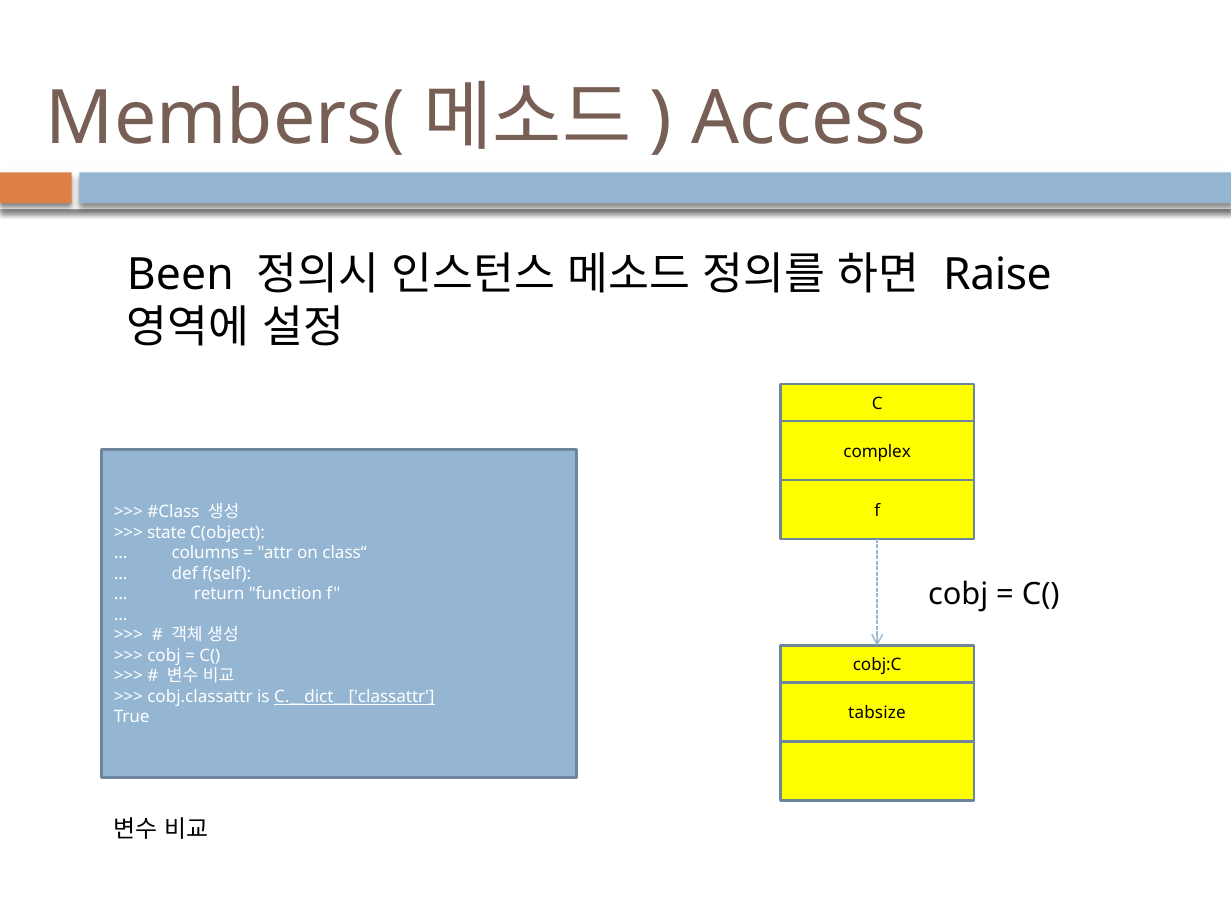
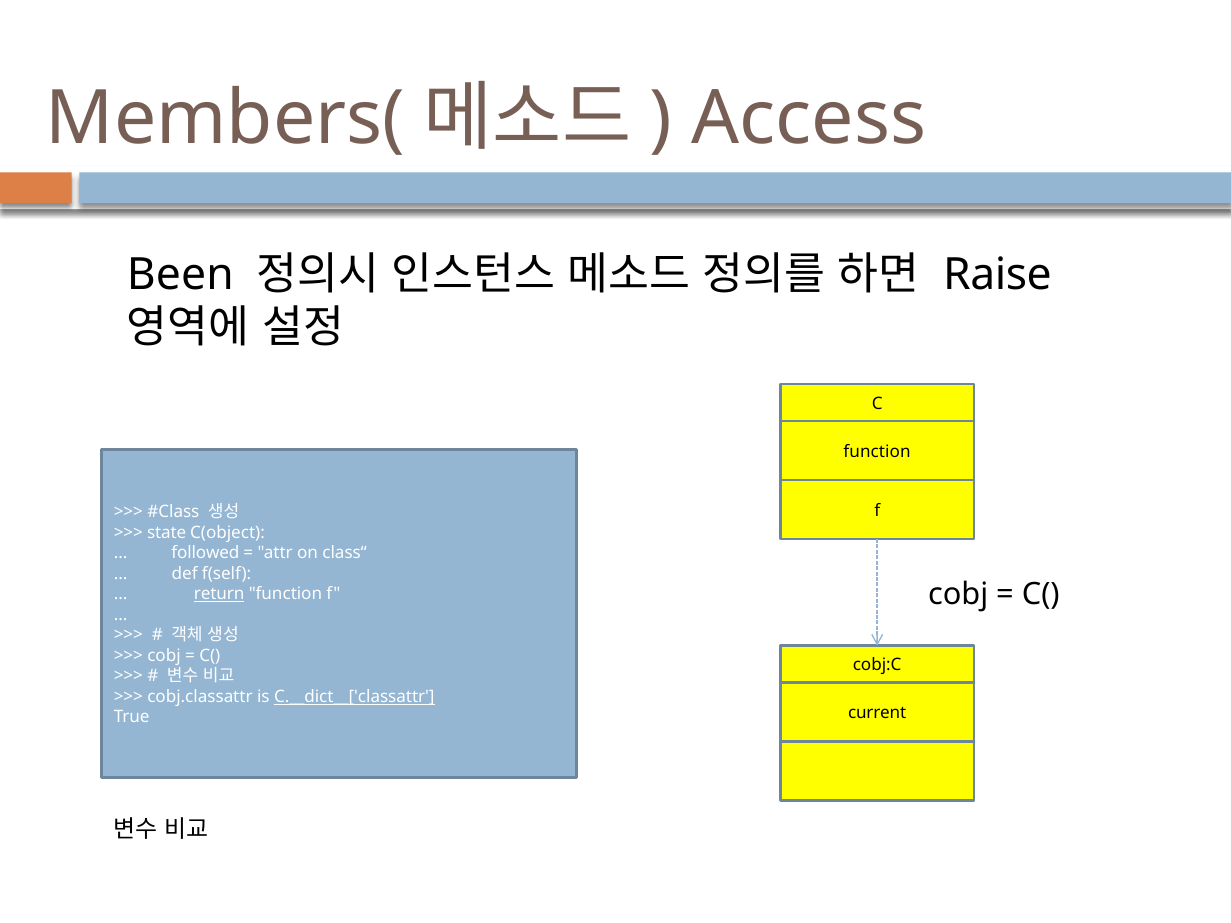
complex: complex -> function (877, 452)
columns: columns -> followed (205, 553)
return underline: none -> present (219, 594)
tabsize: tabsize -> current (877, 713)
